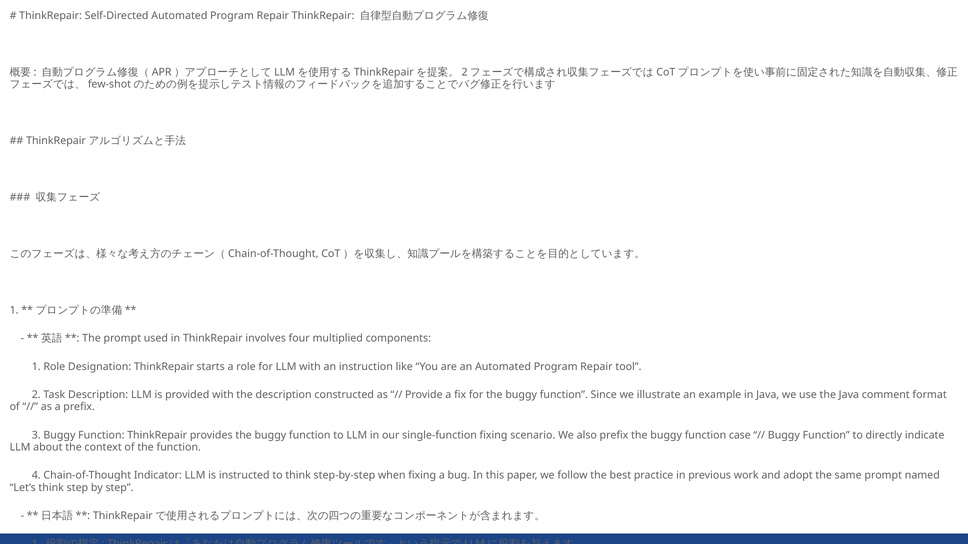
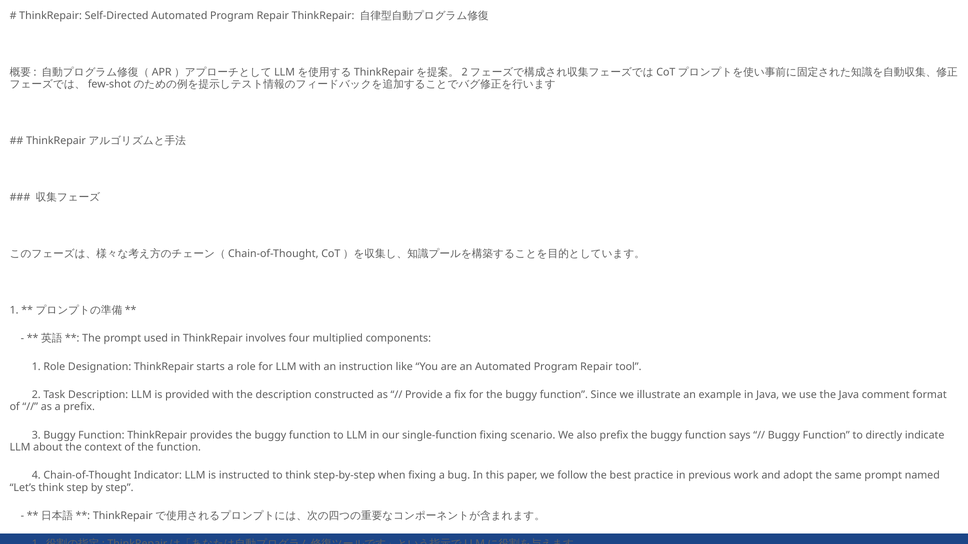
function case: case -> says (740, 435)
